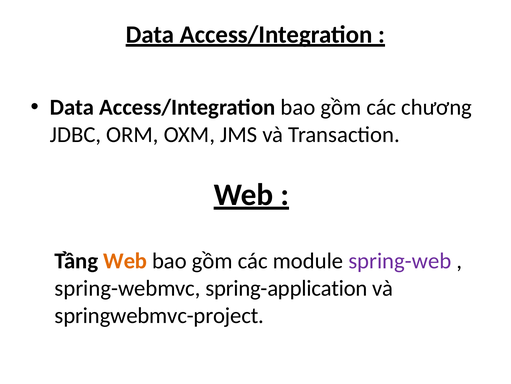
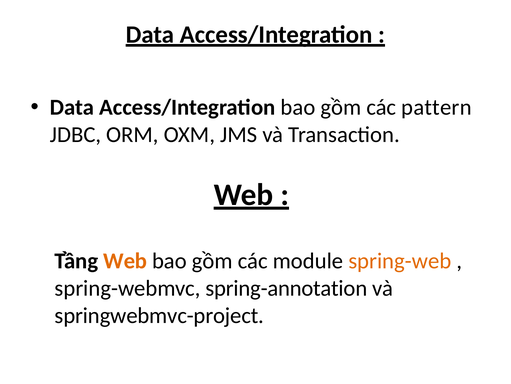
chương: chương -> pattern (436, 107)
spring-web colour: purple -> orange (400, 260)
spring-application: spring-application -> spring-annotation (286, 288)
